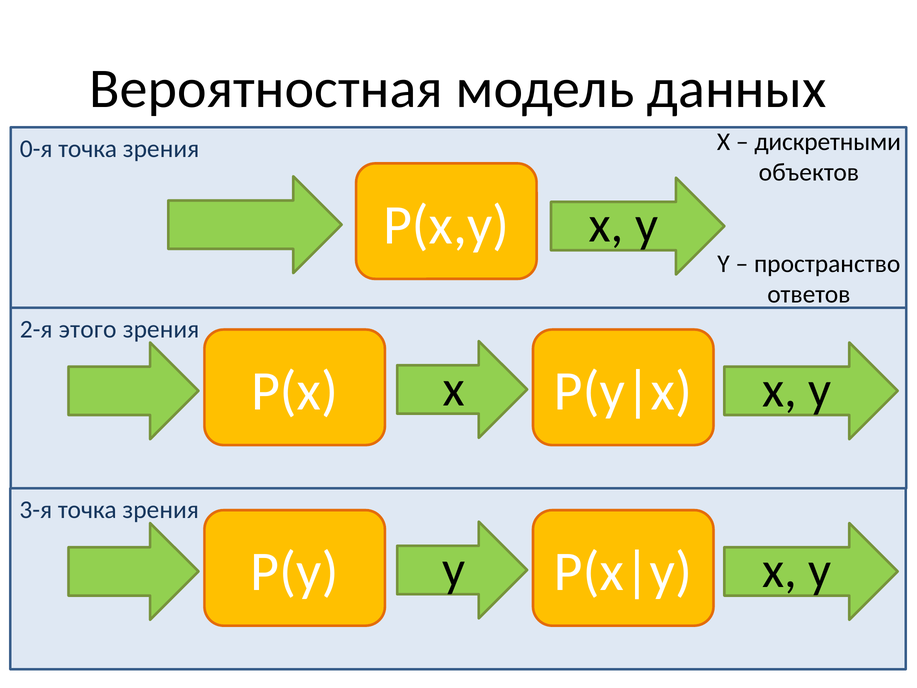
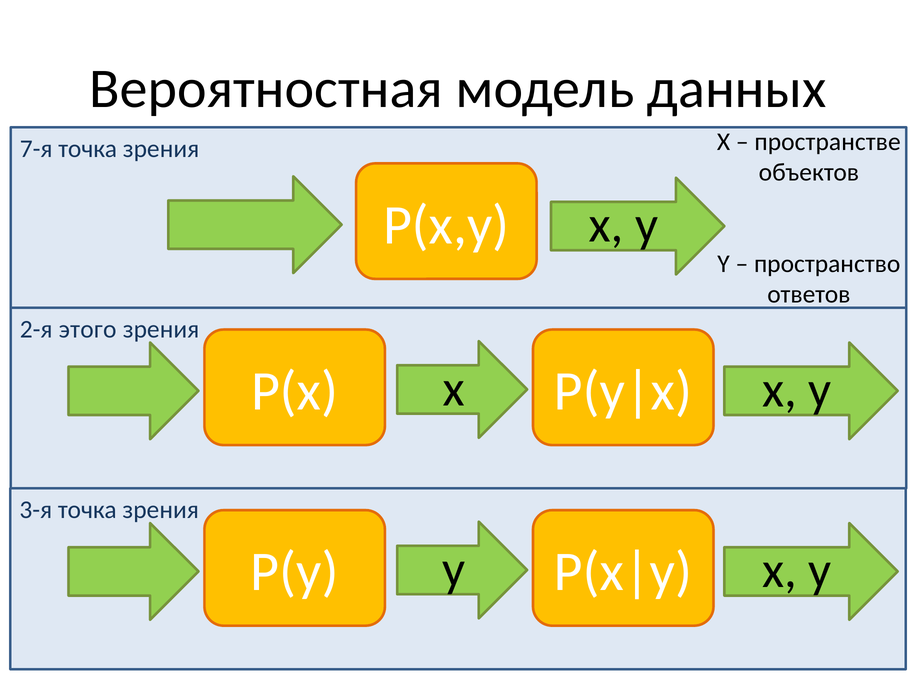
дискретными: дискретными -> пространстве (828, 142)
0-я: 0-я -> 7-я (36, 149)
